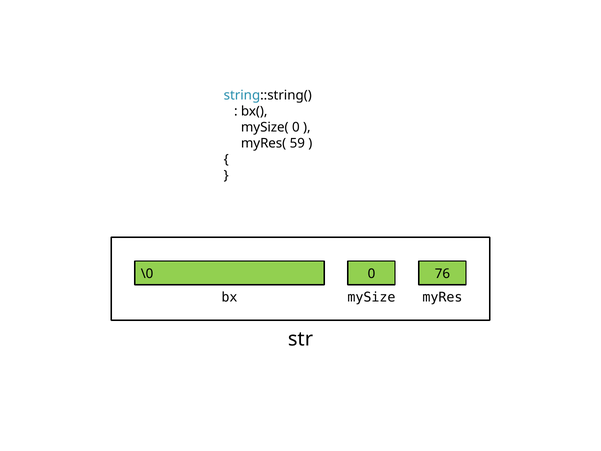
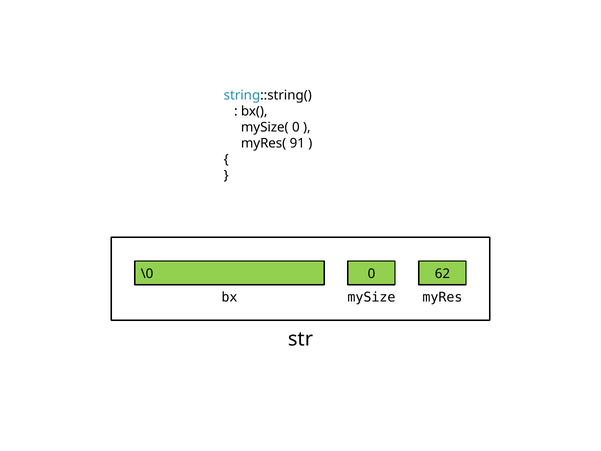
59: 59 -> 91 (297, 143)
76: 76 -> 62 (442, 274)
